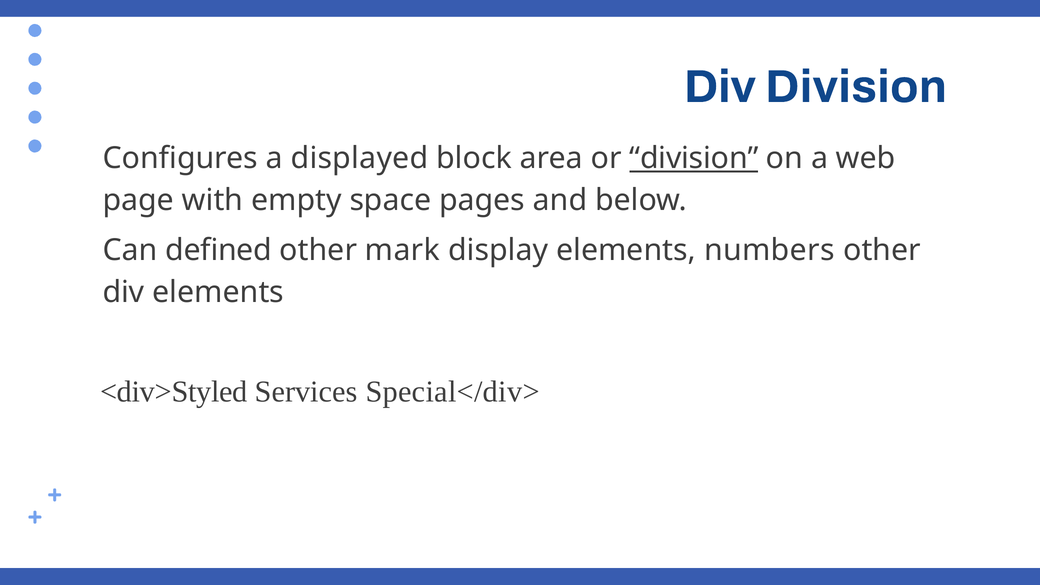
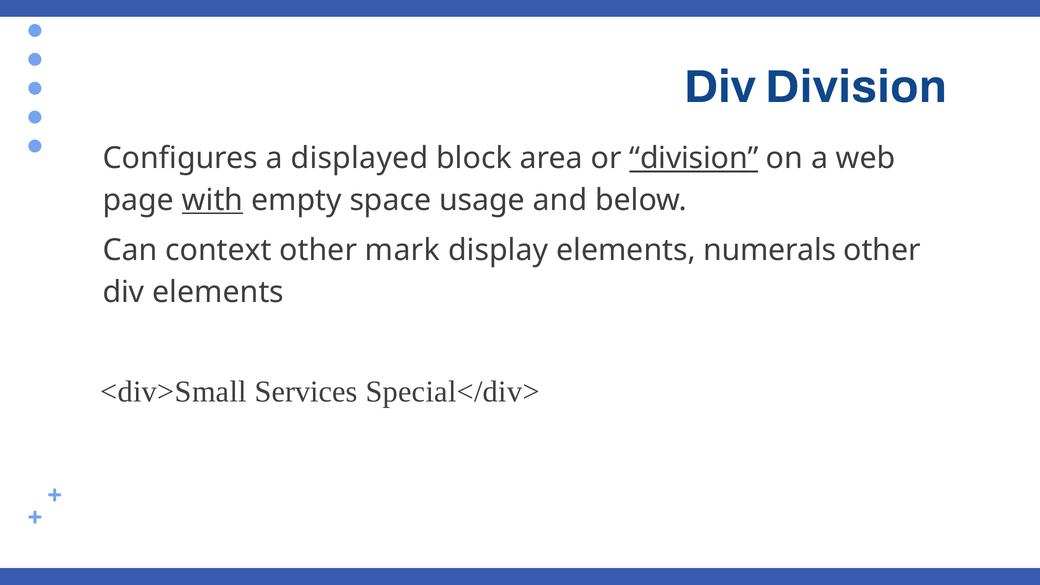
with underline: none -> present (213, 200)
pages: pages -> usage (482, 200)
defined: defined -> context (218, 250)
numbers: numbers -> numerals (770, 250)
<div>Styled: <div>Styled -> <div>Small (174, 392)
